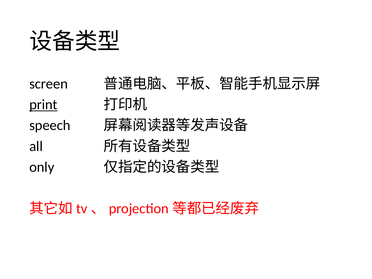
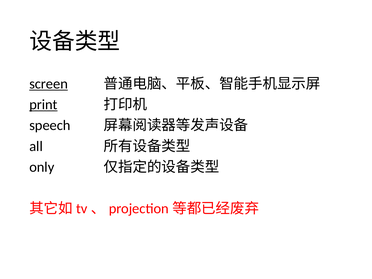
screen underline: none -> present (49, 84)
